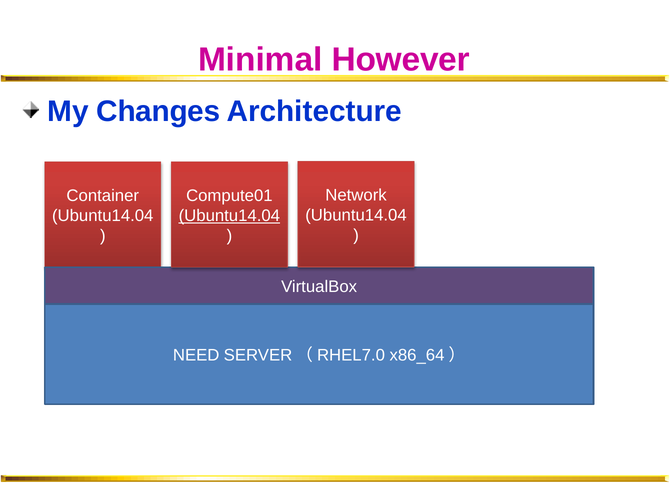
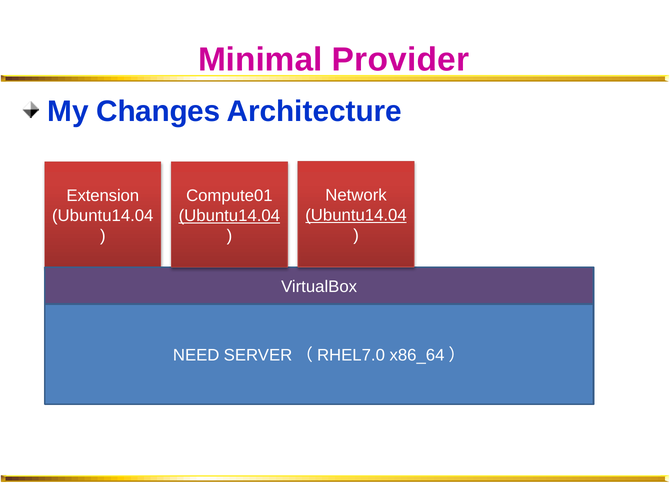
However: However -> Provider (401, 60)
Container: Container -> Extension (103, 196)
Ubuntu14.04 underline: none -> present (356, 216)
